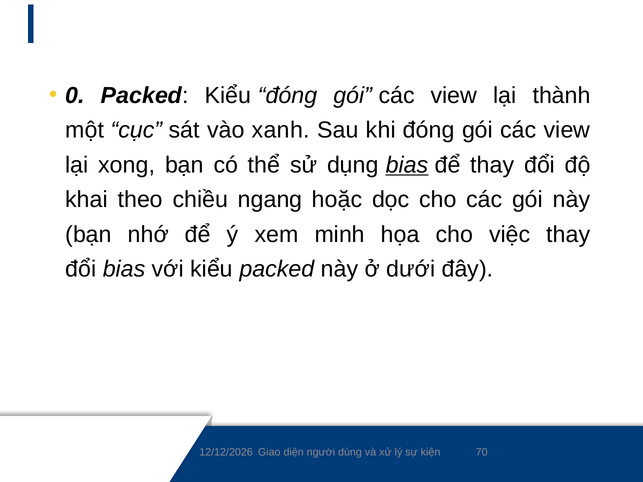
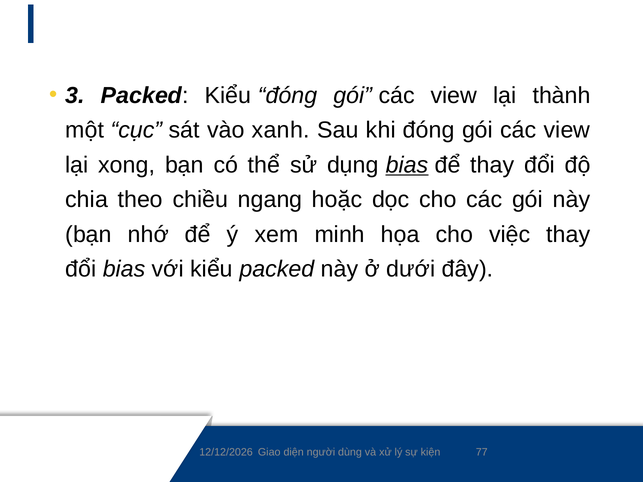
0: 0 -> 3 (75, 95)
khai: khai -> chia (87, 200)
70: 70 -> 77 (482, 452)
